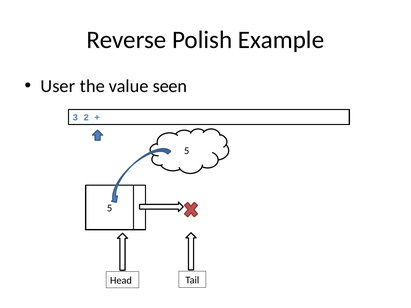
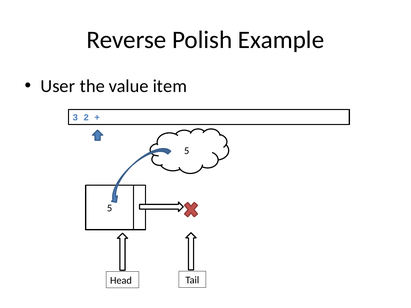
seen: seen -> item (170, 86)
